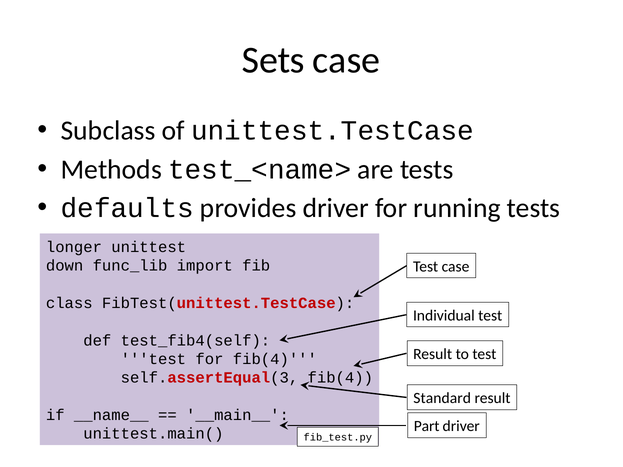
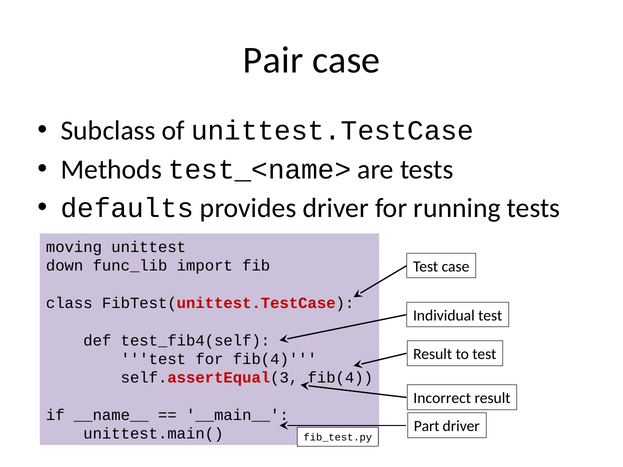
Sets: Sets -> Pair (273, 60)
longer: longer -> moving (74, 247)
Standard: Standard -> Incorrect (442, 399)
